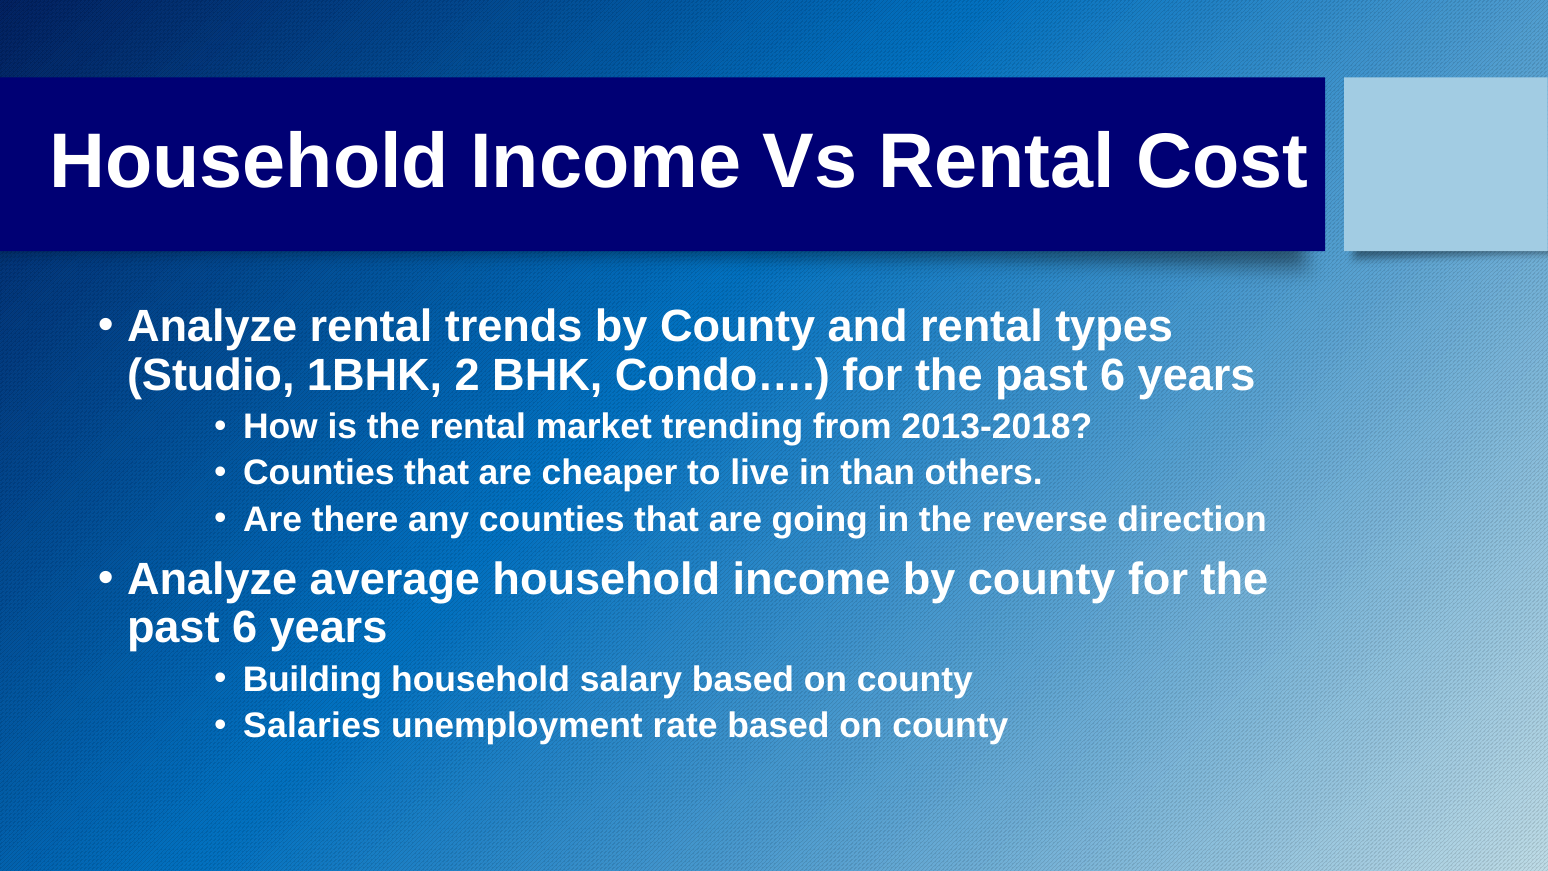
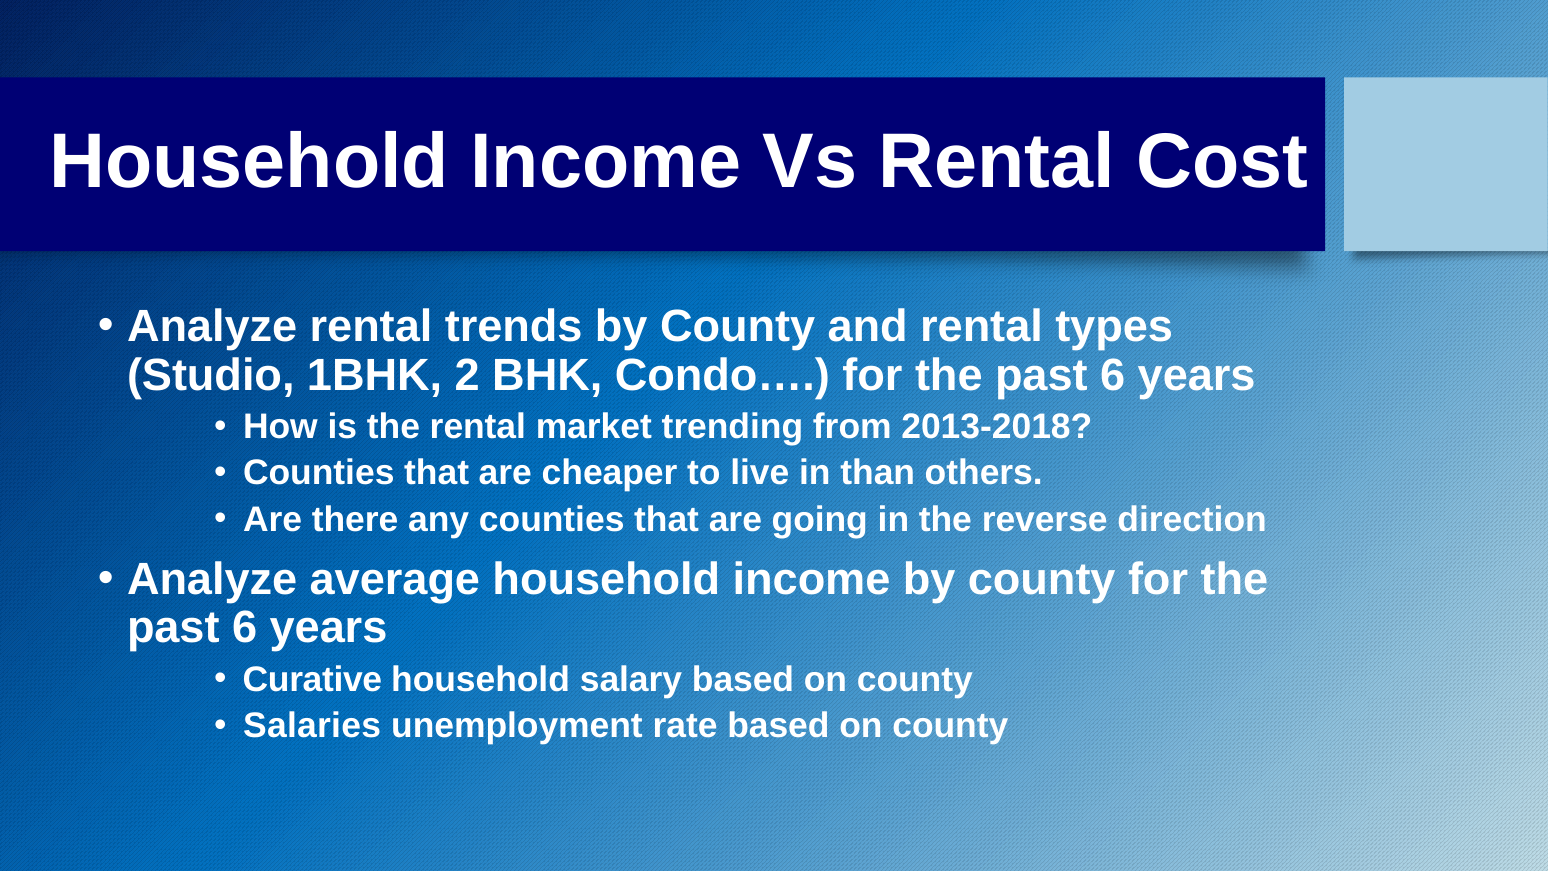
Building: Building -> Curative (312, 679)
